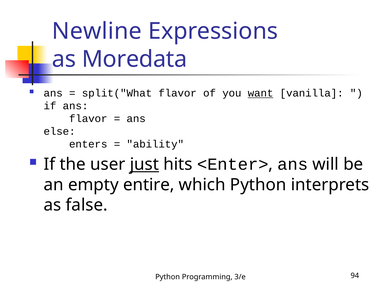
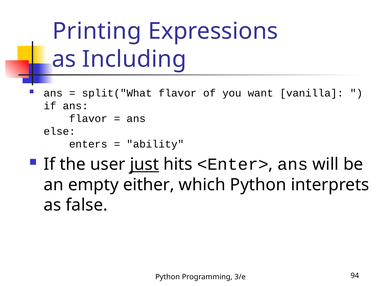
Newline: Newline -> Printing (97, 31)
Moredata: Moredata -> Including (134, 59)
want underline: present -> none (261, 93)
entire: entire -> either (149, 185)
